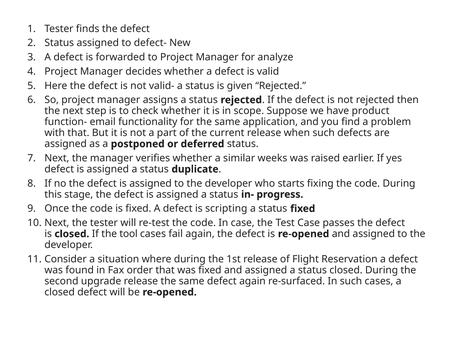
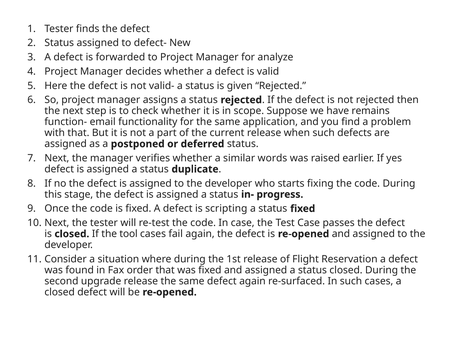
product: product -> remains (371, 111)
weeks: weeks -> words (272, 158)
